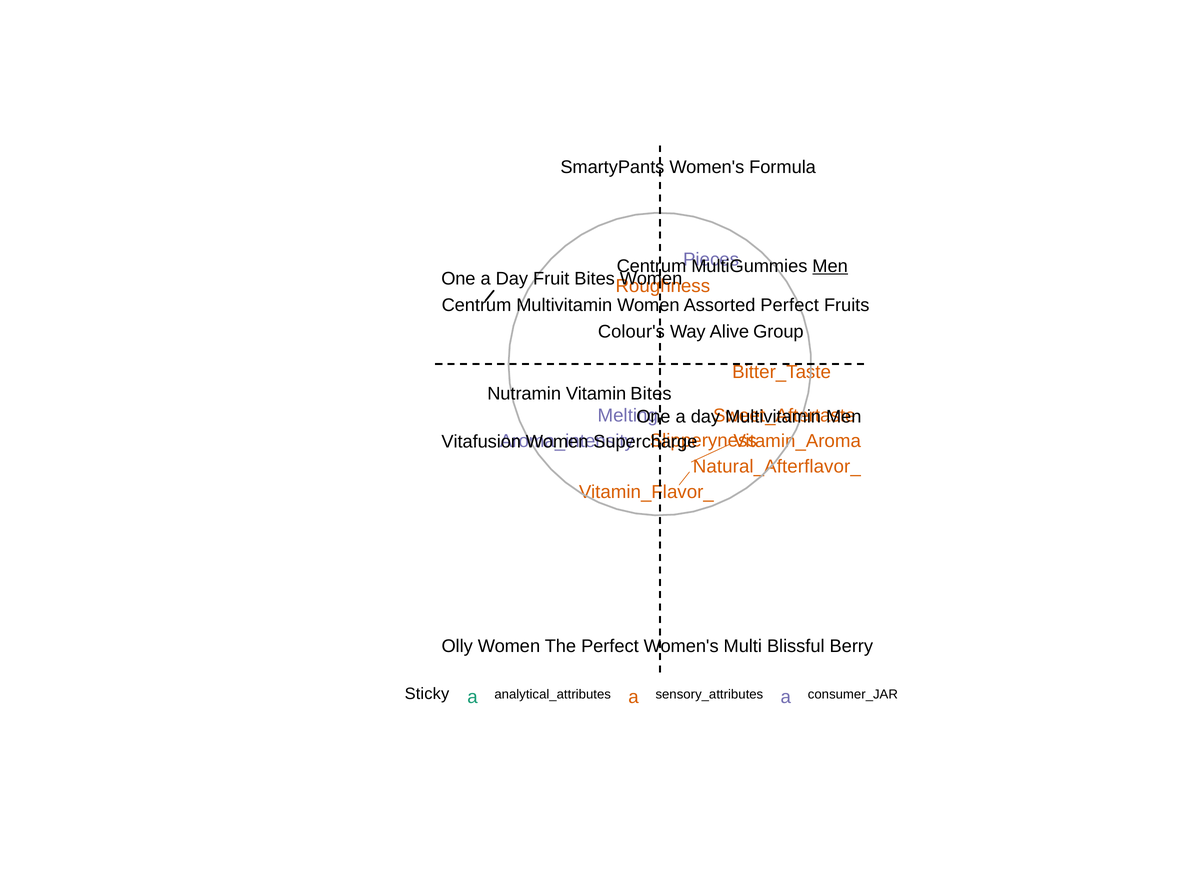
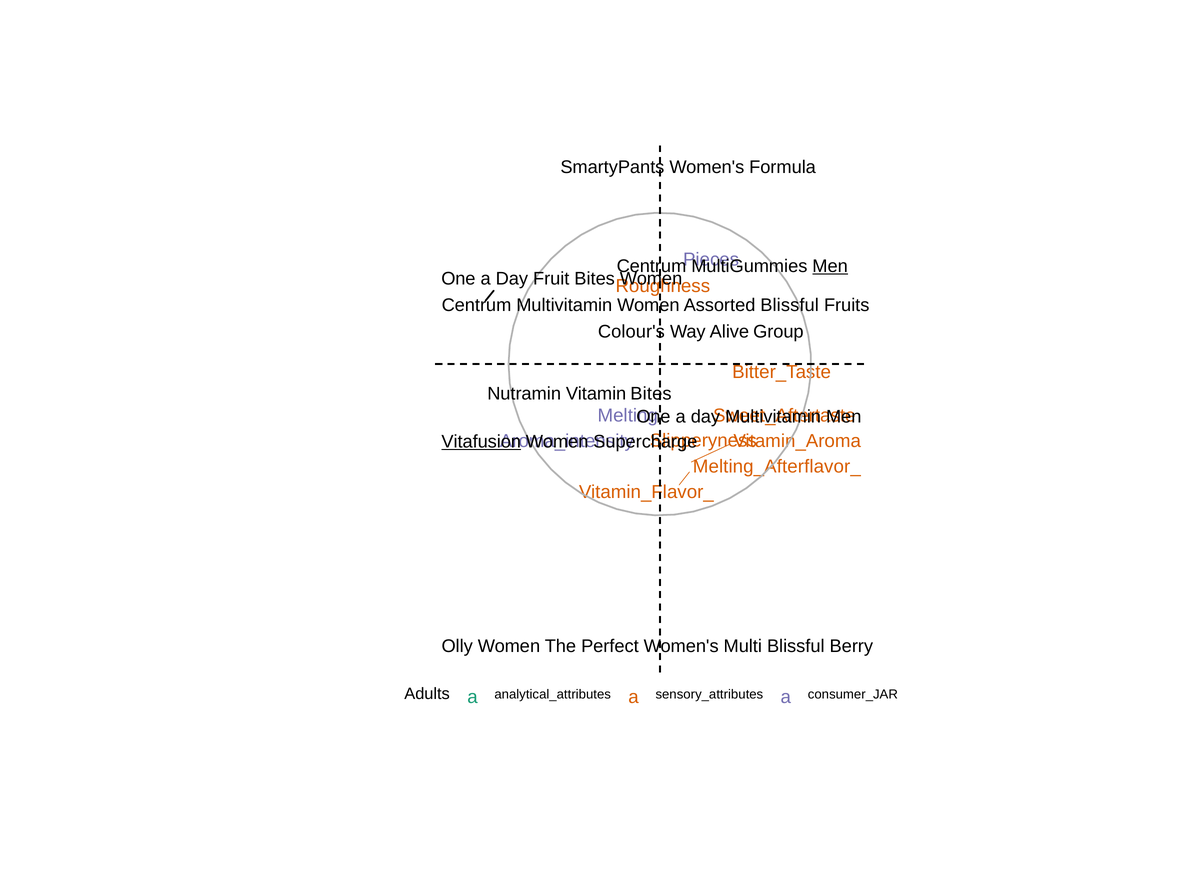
Assorted Perfect: Perfect -> Blissful (790, 305)
Vitafusion underline: none -> present (481, 442)
Natural_Afterflavor_: Natural_Afterflavor_ -> Melting_Afterflavor_ (777, 467)
Sticky: Sticky -> Adults (427, 694)
